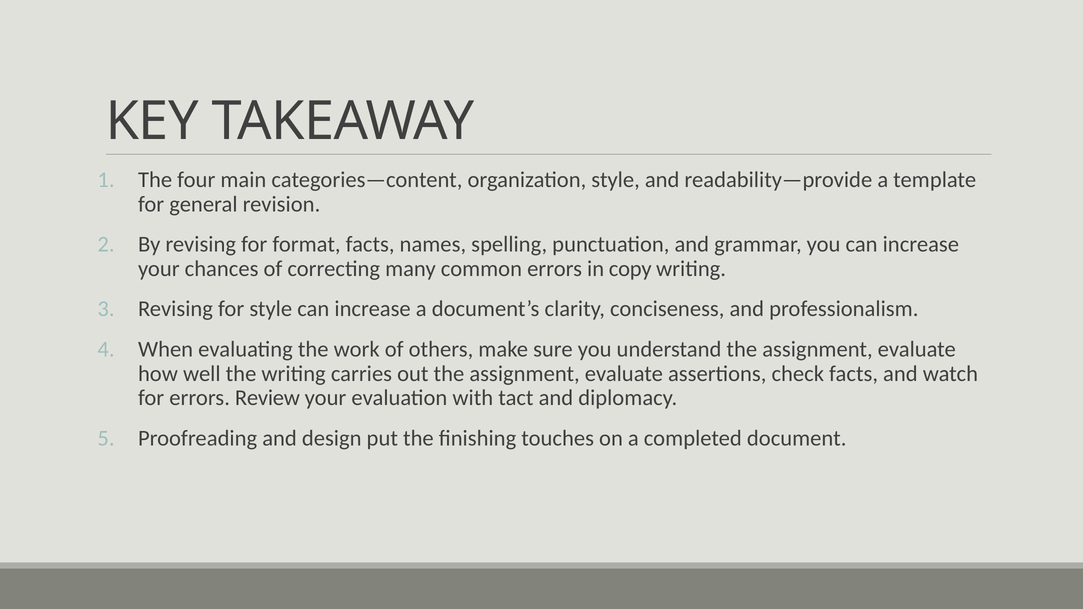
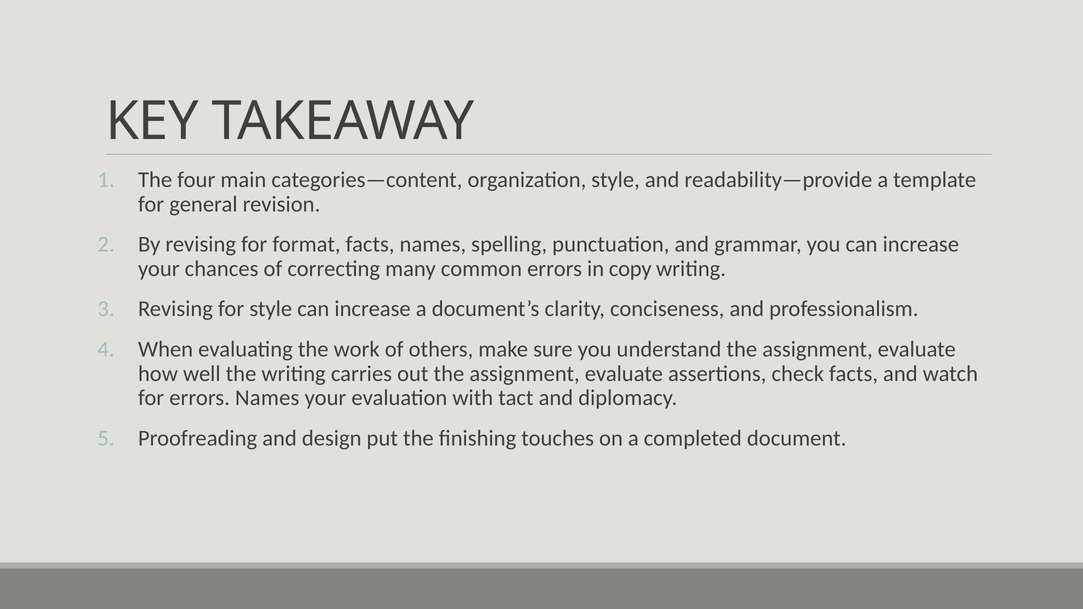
errors Review: Review -> Names (267, 398)
